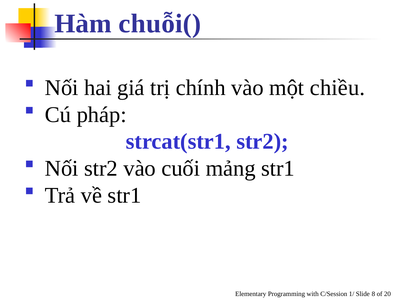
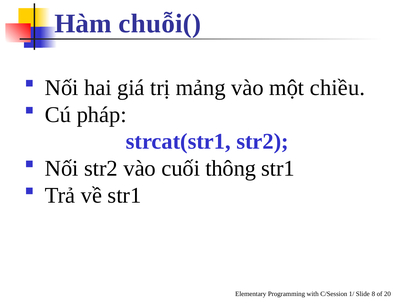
chính: chính -> mảng (201, 88)
mảng: mảng -> thông (231, 169)
